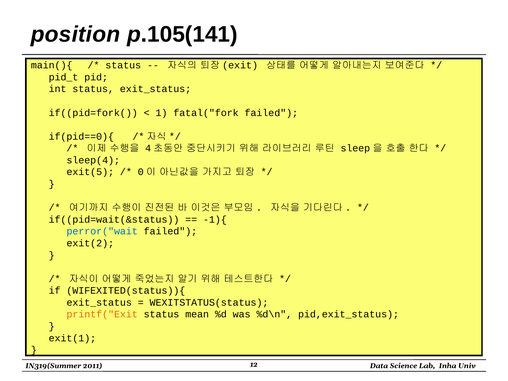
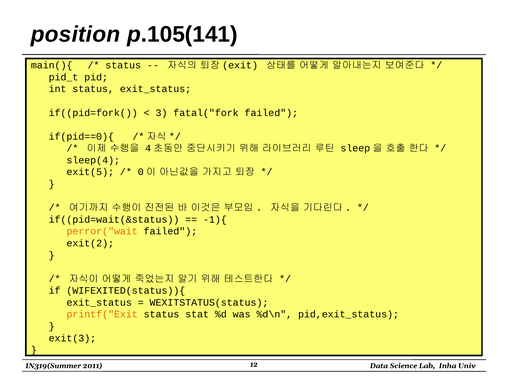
1: 1 -> 3 (161, 113)
perror("wait colour: blue -> orange (102, 231)
mean: mean -> stat (197, 314)
exit(1: exit(1 -> exit(3 (72, 338)
